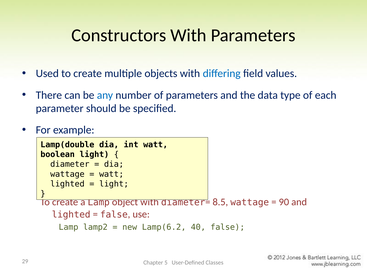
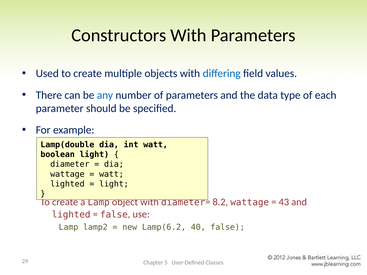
8.5: 8.5 -> 8.2 (220, 202)
90: 90 -> 43 (284, 202)
